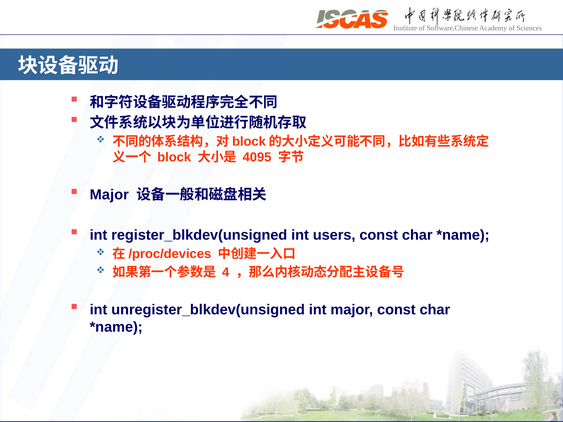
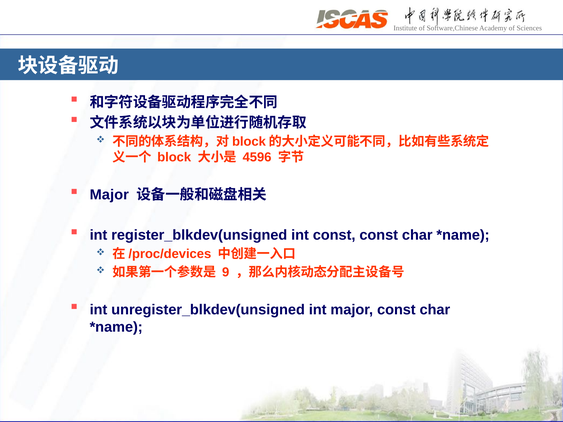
4095: 4095 -> 4596 (257, 157)
int users: users -> const (334, 235)
4: 4 -> 9 (226, 272)
